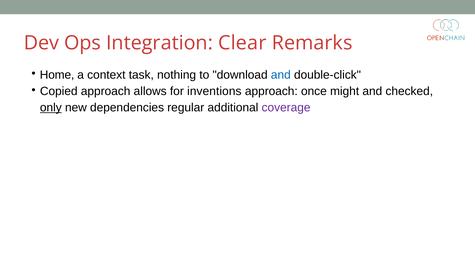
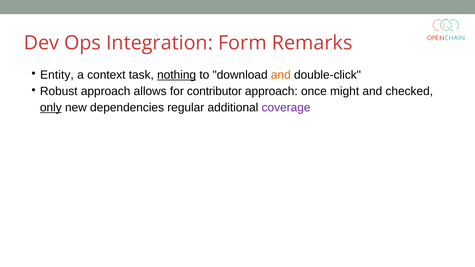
Clear: Clear -> Form (242, 43)
Home: Home -> Entity (57, 75)
nothing underline: none -> present (177, 75)
and colour: blue -> orange (281, 75)
Copied: Copied -> Robust (59, 91)
inventions: inventions -> contributor (214, 91)
